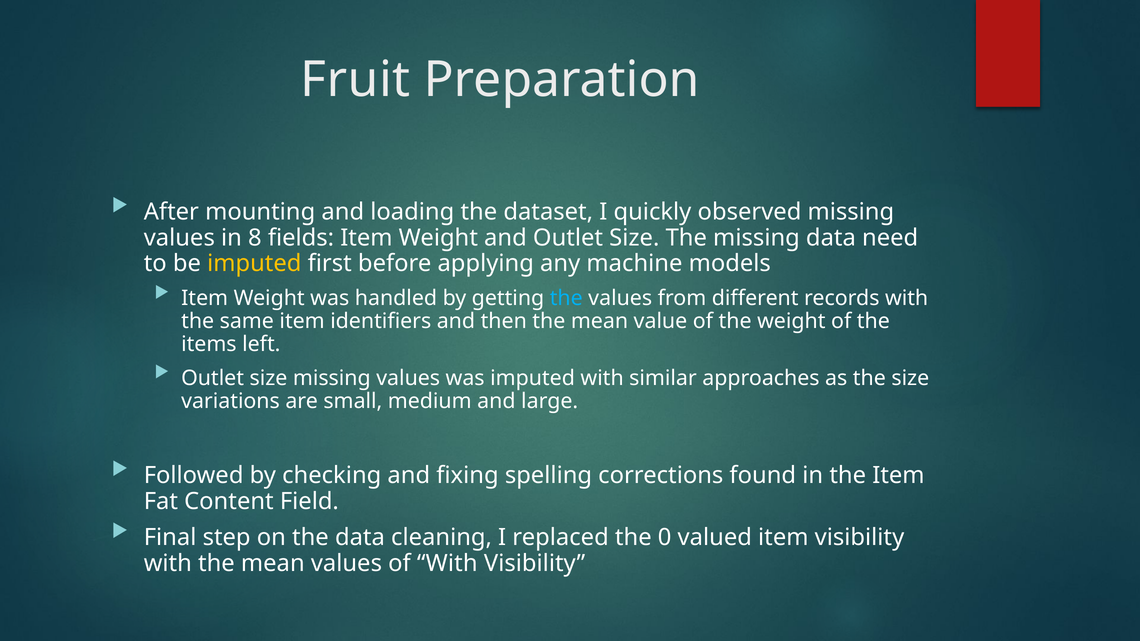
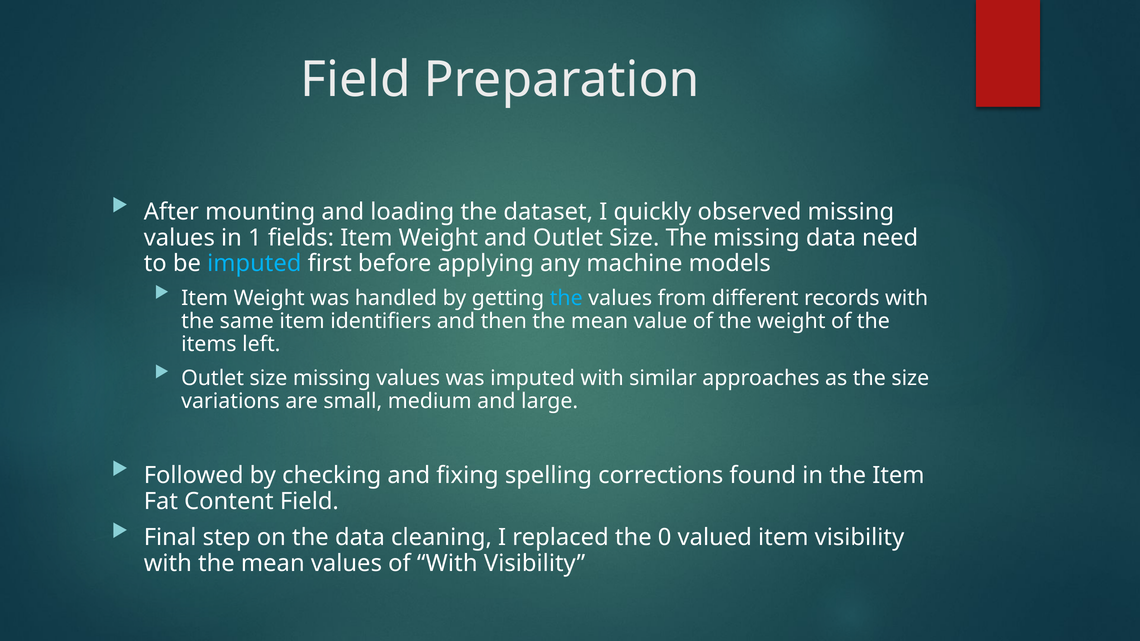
Fruit: Fruit -> Field (356, 80)
8: 8 -> 1 (255, 238)
imputed colour: yellow -> light blue (254, 263)
